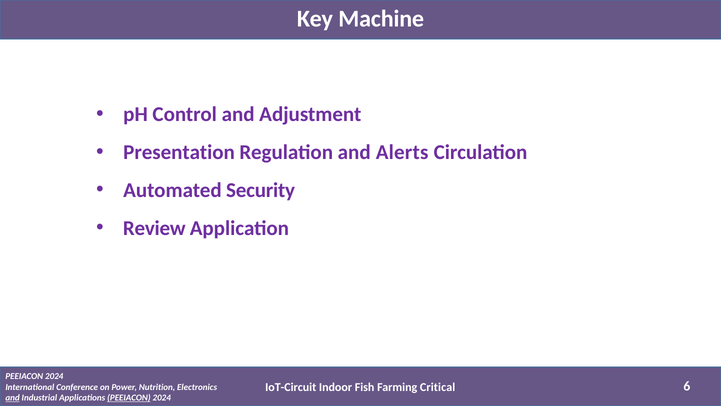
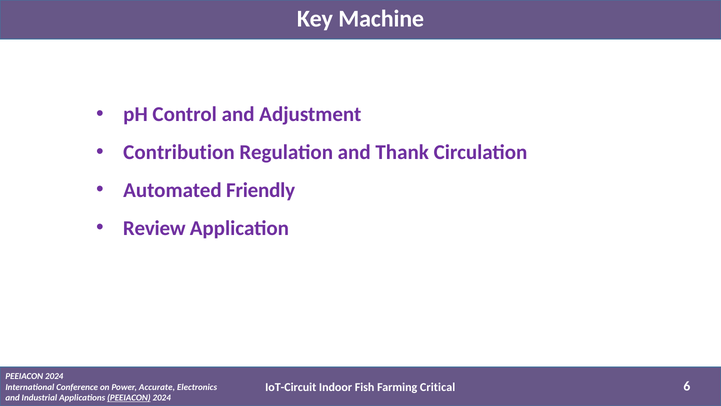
Presentation: Presentation -> Contribution (179, 152)
Alerts: Alerts -> Thank (402, 152)
Security: Security -> Friendly (261, 190)
Nutrition: Nutrition -> Accurate (157, 387)
and underline: present -> none (13, 398)
